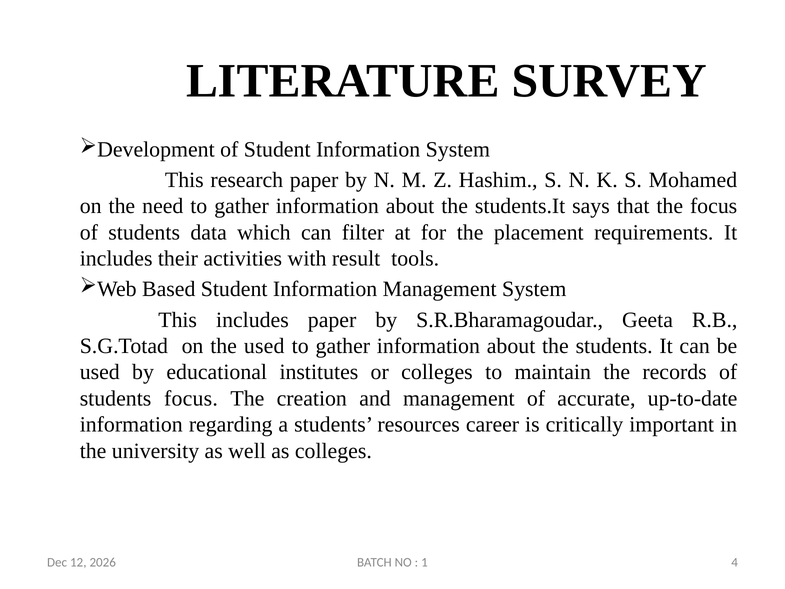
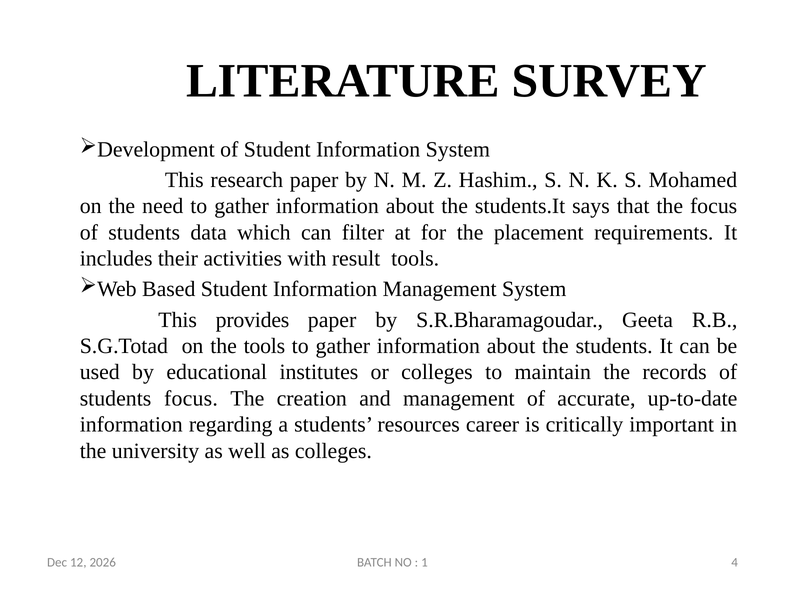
This includes: includes -> provides (253, 320)
the used: used -> tools (264, 346)
